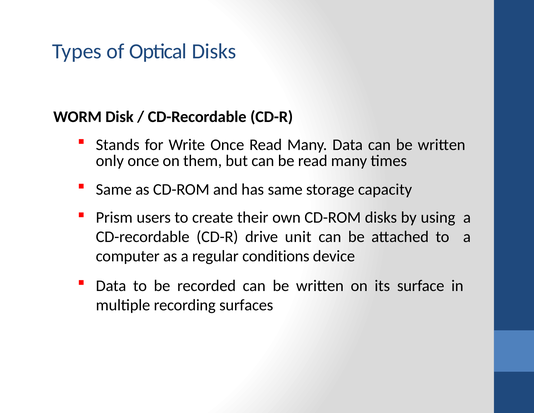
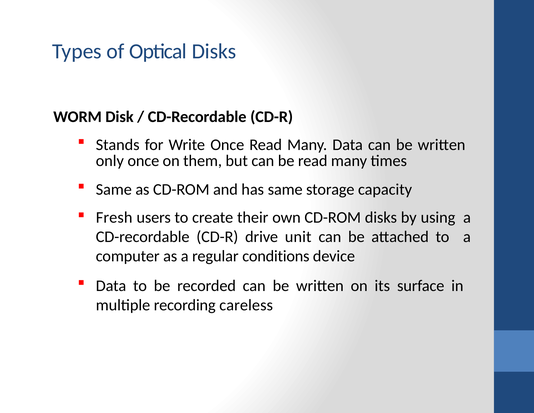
Prism: Prism -> Fresh (114, 217)
surfaces: surfaces -> careless (246, 305)
